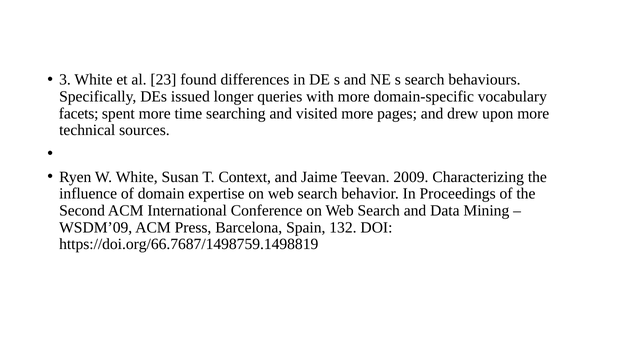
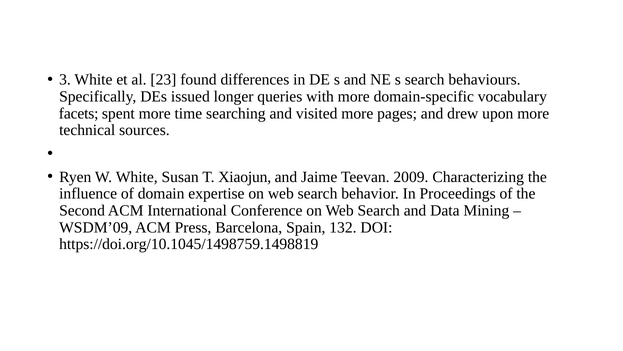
Context: Context -> Xiaojun (245, 177)
https://doi.org/66.7687/1498759.1498819: https://doi.org/66.7687/1498759.1498819 -> https://doi.org/10.1045/1498759.1498819 (189, 244)
